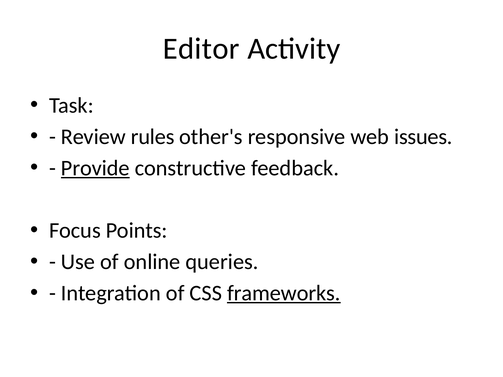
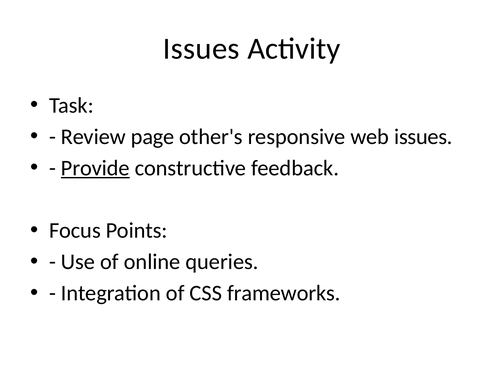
Editor: Editor -> Issues (201, 49)
rules: rules -> page (153, 137)
frameworks underline: present -> none (284, 293)
